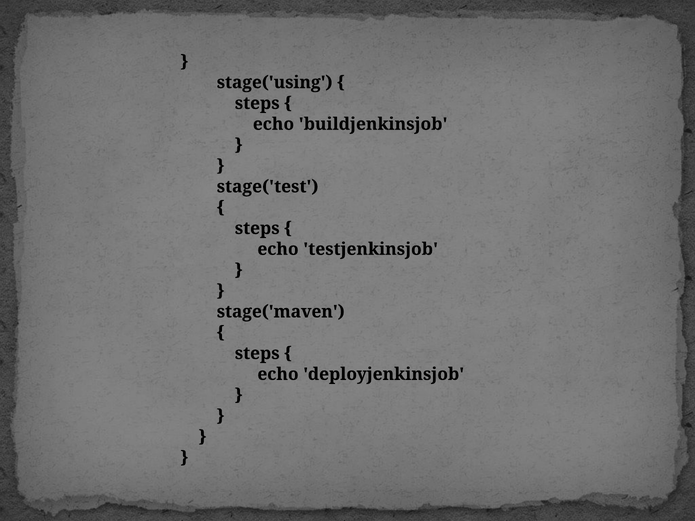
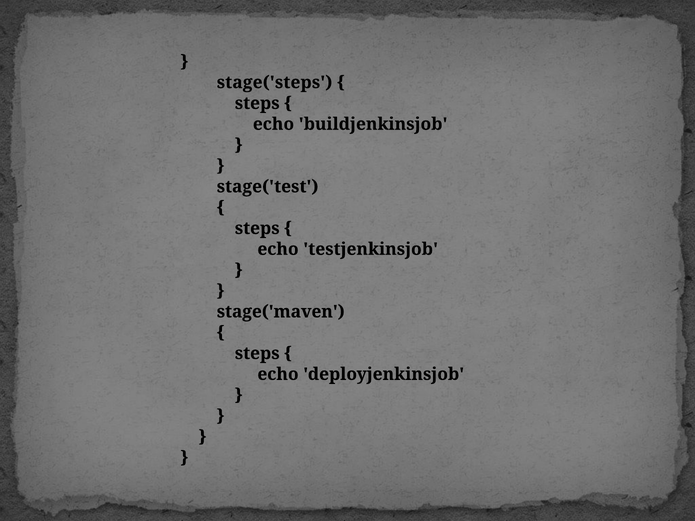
stage('using: stage('using -> stage('steps (275, 82)
